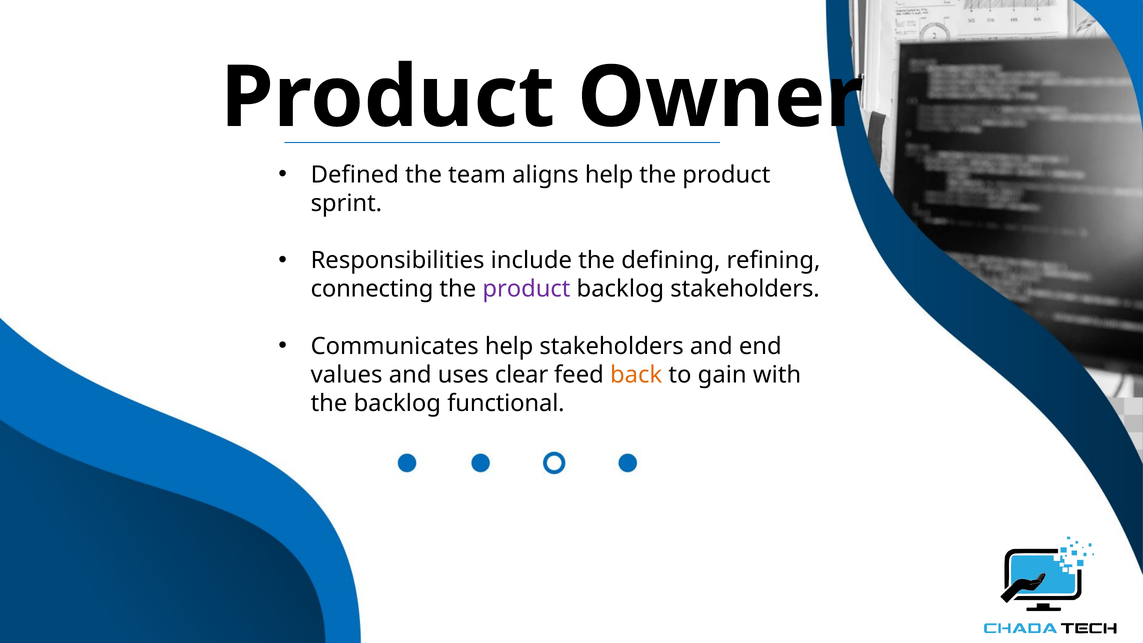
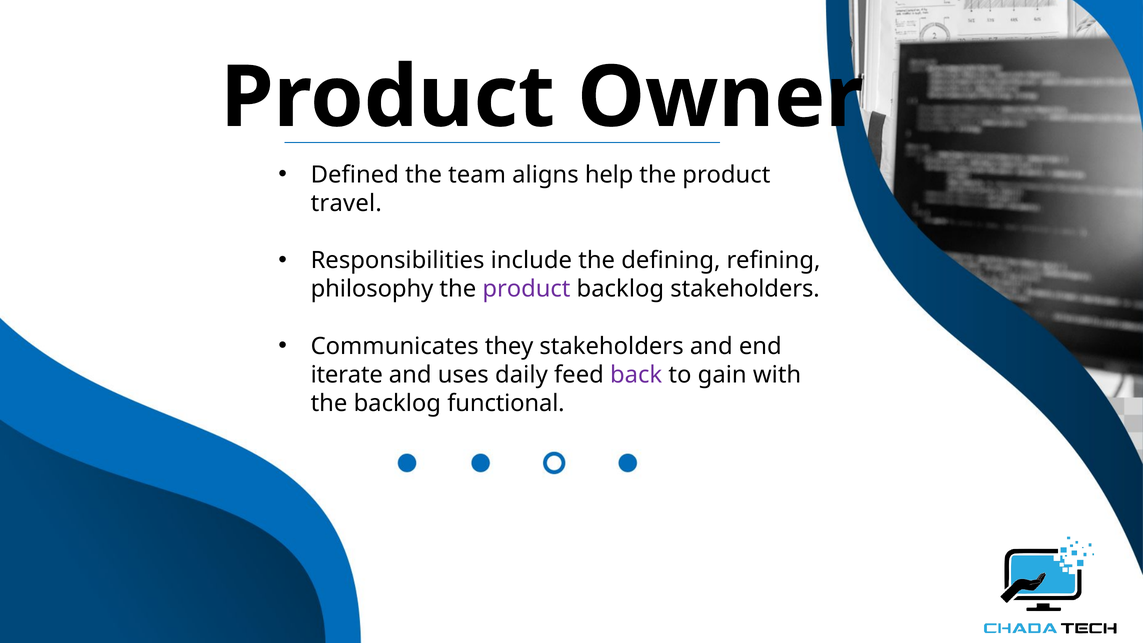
sprint: sprint -> travel (346, 203)
connecting: connecting -> philosophy (372, 289)
Communicates help: help -> they (509, 346)
values: values -> iterate (347, 375)
clear: clear -> daily (521, 375)
back colour: orange -> purple (636, 375)
